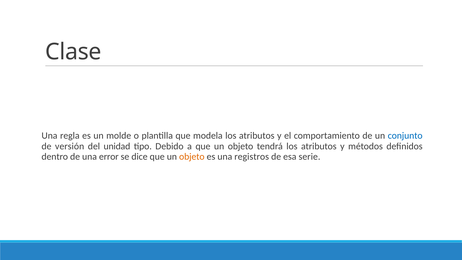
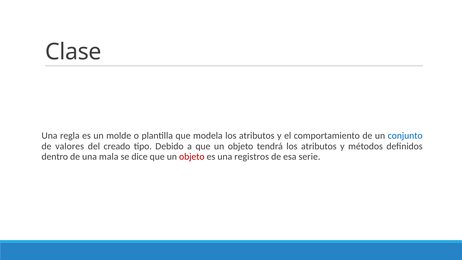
versión: versión -> valores (70, 146)
unidad: unidad -> creado (117, 146)
error: error -> mala (109, 156)
objeto colour: orange -> red (192, 156)
